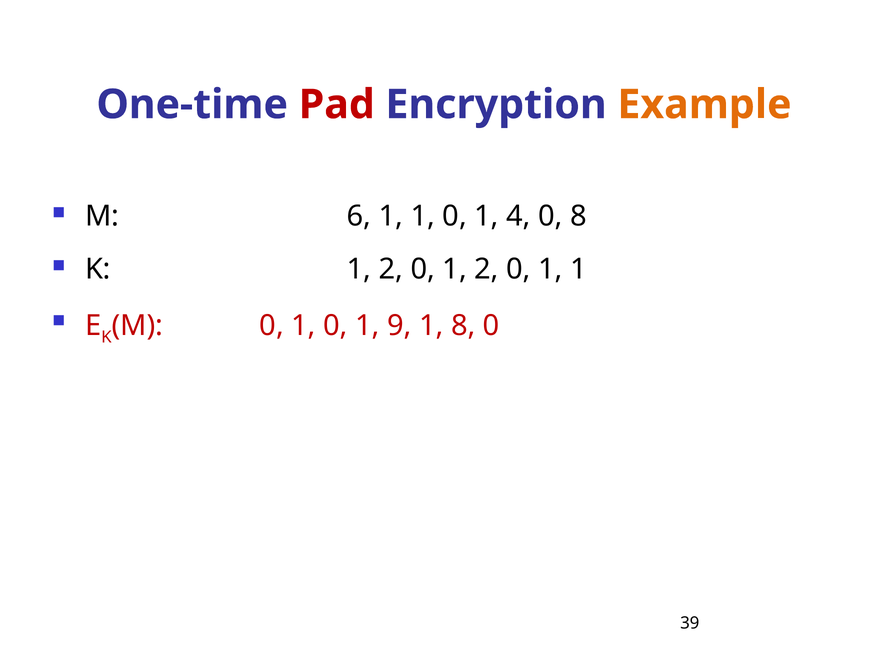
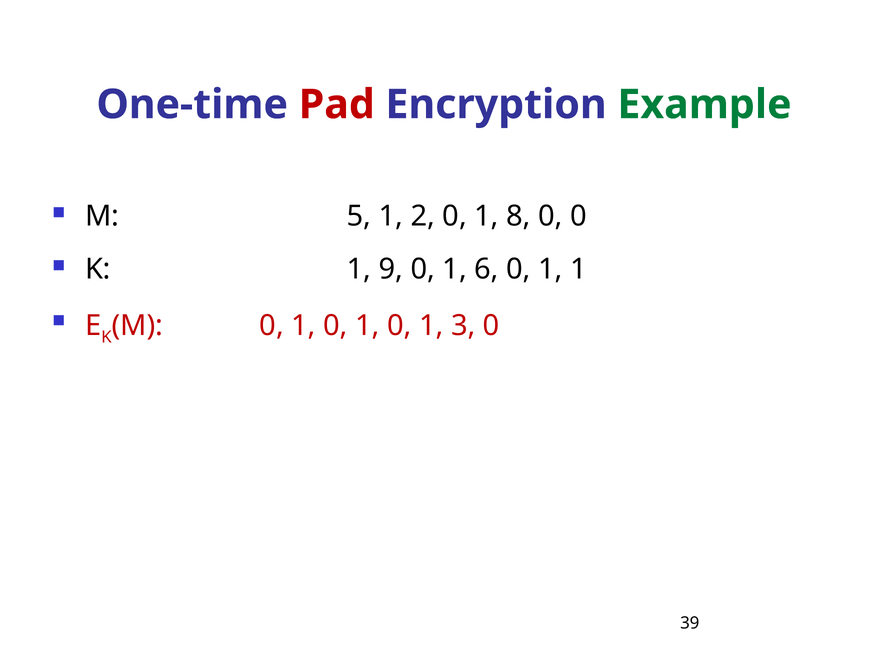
Example colour: orange -> green (704, 105)
6: 6 -> 5 (359, 216)
1: 1 -> 2 (423, 216)
4: 4 -> 8 (519, 216)
0 8: 8 -> 0 (579, 216)
K 1 2: 2 -> 9 (391, 269)
0 1 2: 2 -> 6 (487, 269)
1 0 1 9: 9 -> 0 (399, 326)
1 8: 8 -> 3 (463, 326)
